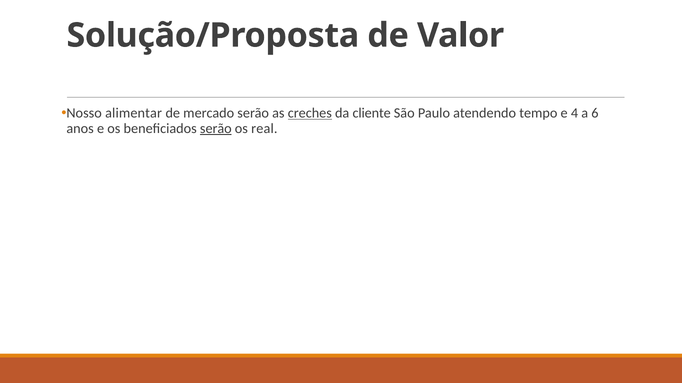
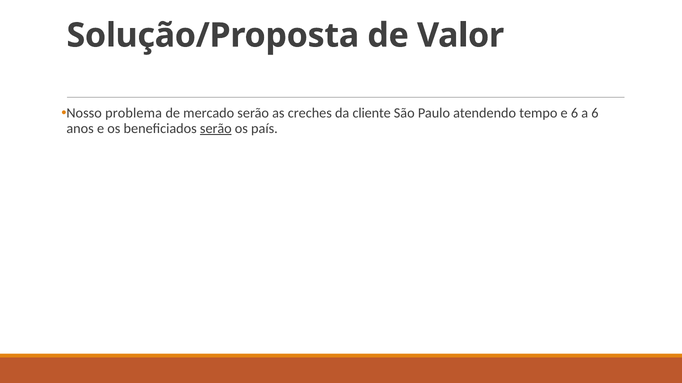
alimentar: alimentar -> problema (134, 113)
creches underline: present -> none (310, 113)
e 4: 4 -> 6 (575, 113)
real: real -> país (264, 129)
